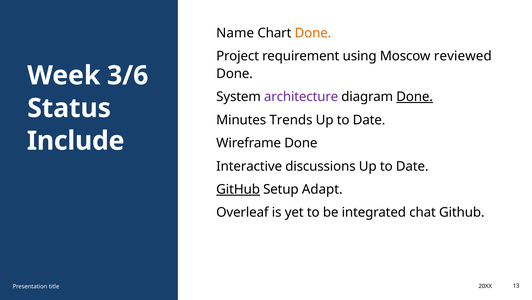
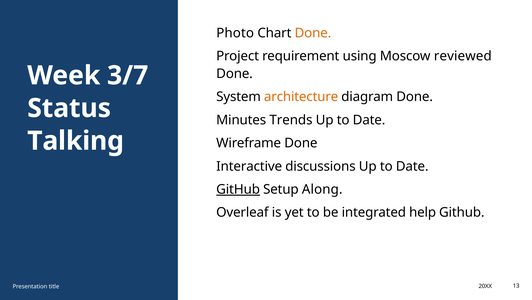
Name: Name -> Photo (235, 33)
3/6: 3/6 -> 3/7 (128, 75)
architecture colour: purple -> orange (301, 97)
Done underline: present -> none (415, 97)
Include: Include -> Talking (76, 141)
Adapt: Adapt -> Along (322, 189)
chat: chat -> help (423, 212)
